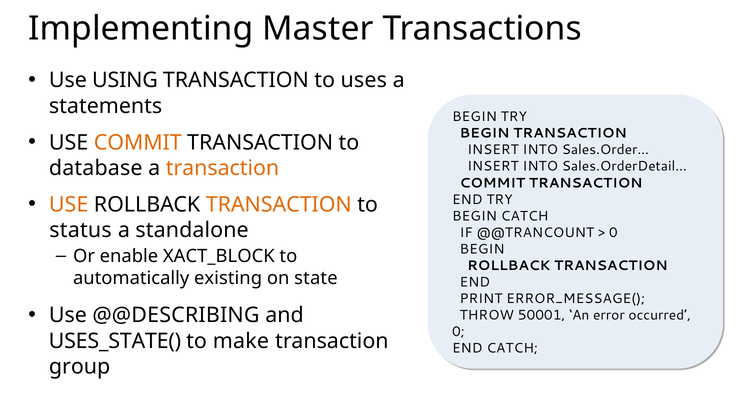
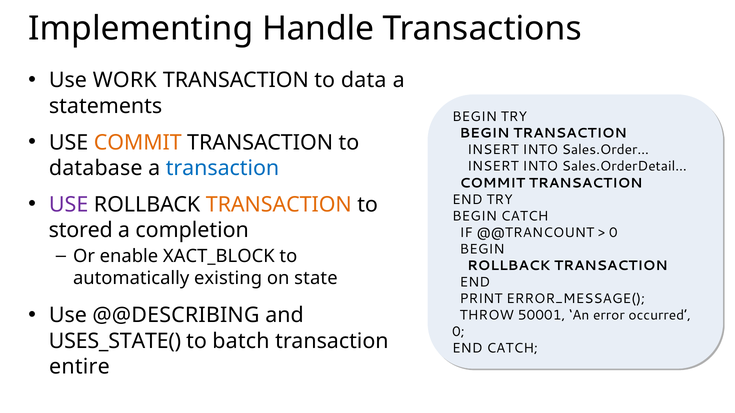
Master: Master -> Handle (318, 28)
USING: USING -> WORK (125, 80)
uses: uses -> data (364, 80)
transaction colour: orange -> blue (222, 168)
USE colour: orange -> purple (69, 205)
status: status -> stored (81, 231)
standalone: standalone -> completion (192, 231)
make: make -> batch (241, 341)
group: group -> entire (79, 367)
